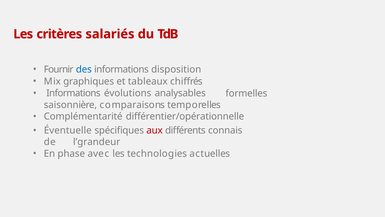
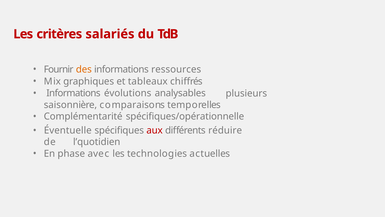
des colour: blue -> orange (84, 69)
disposition: disposition -> ressources (176, 69)
formelles: formelles -> plusieurs (246, 93)
différentier/opérationnelle: différentier/opérationnelle -> spécifiques/opérationnelle (185, 116)
connais: connais -> réduire (225, 130)
l’grandeur: l’grandeur -> l’quotidien (97, 142)
